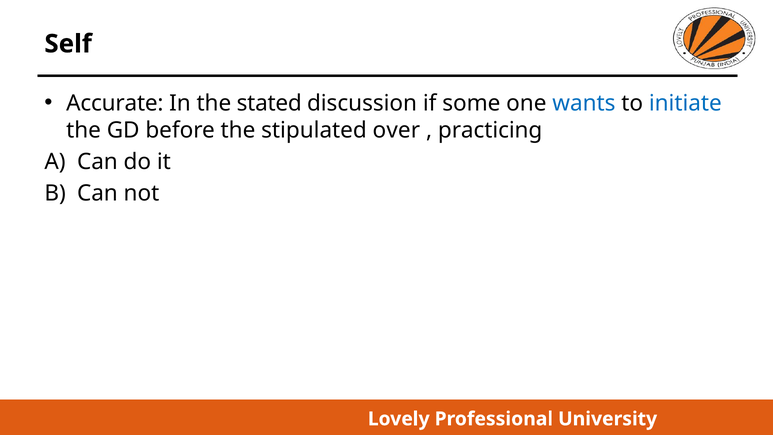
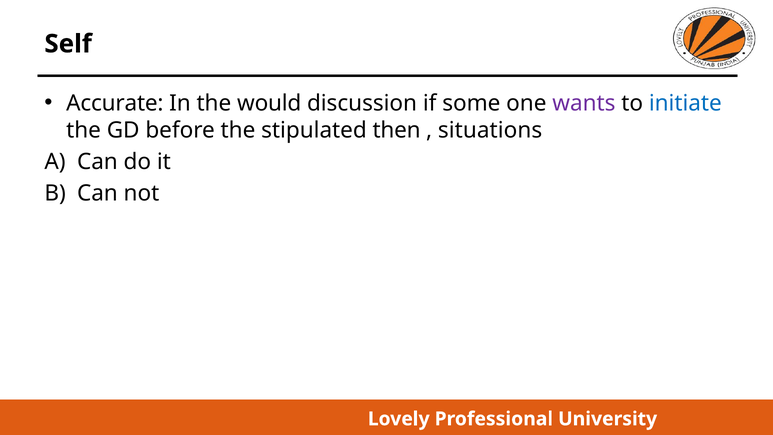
stated: stated -> would (269, 103)
wants colour: blue -> purple (584, 103)
over: over -> then (397, 130)
practicing: practicing -> situations (490, 130)
